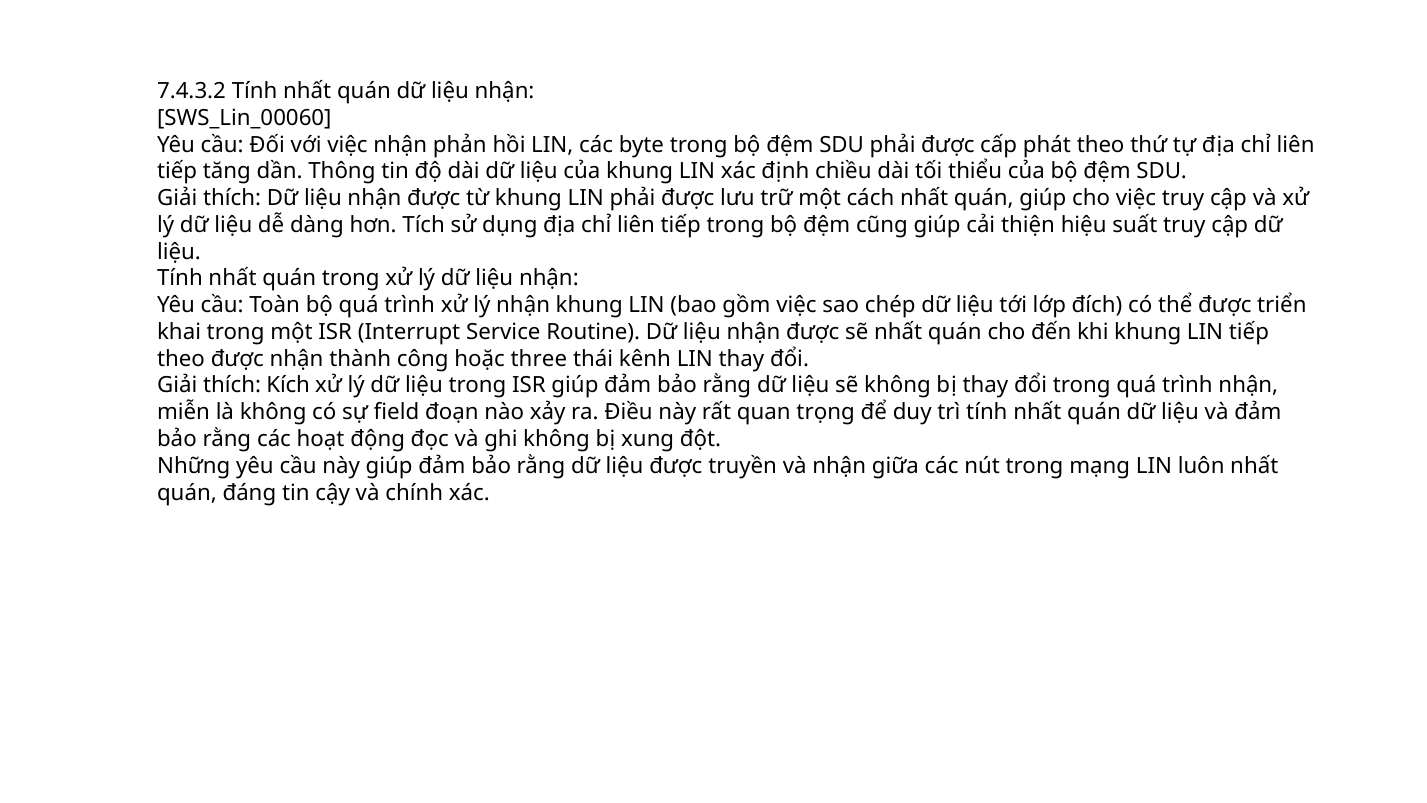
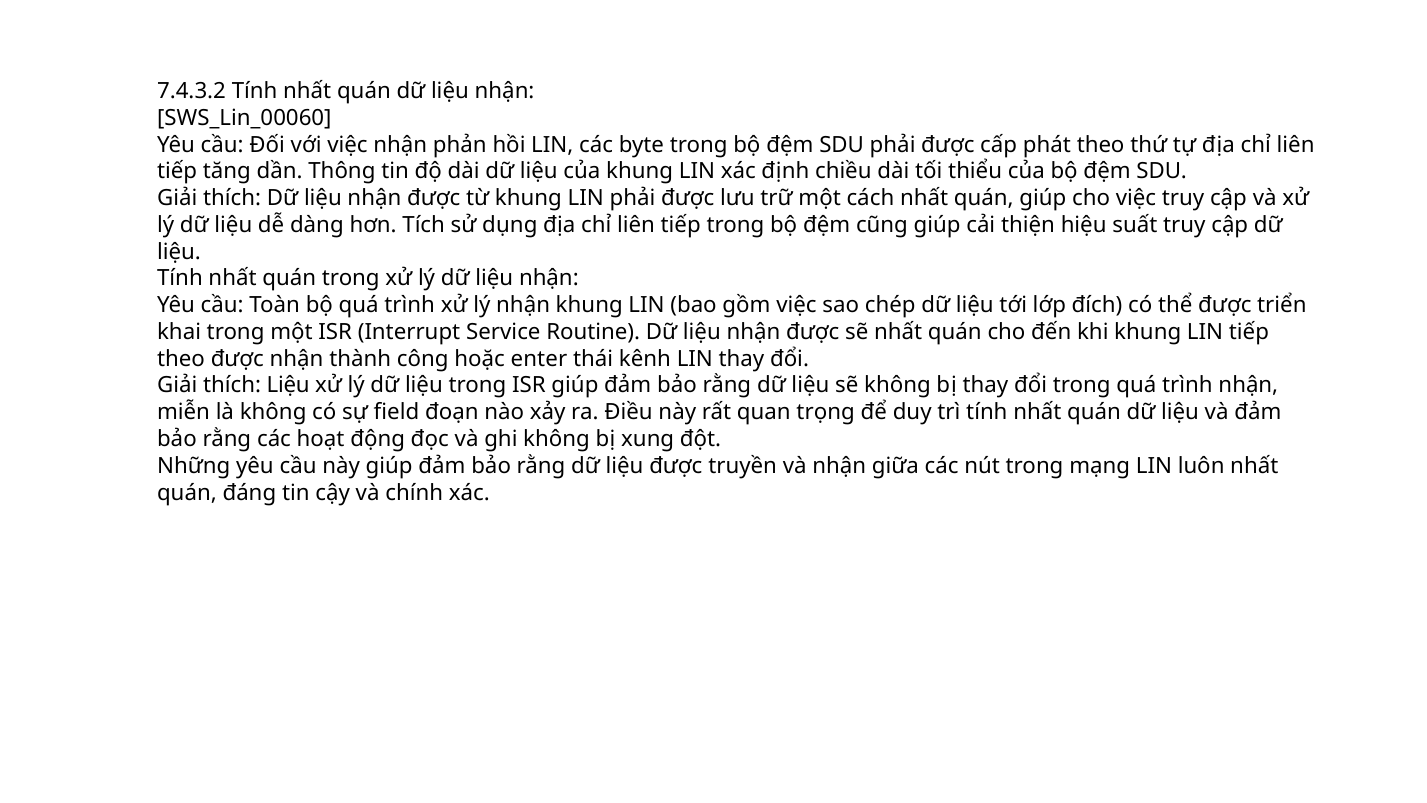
three: three -> enter (539, 359)
thích Kích: Kích -> Liệu (288, 385)
